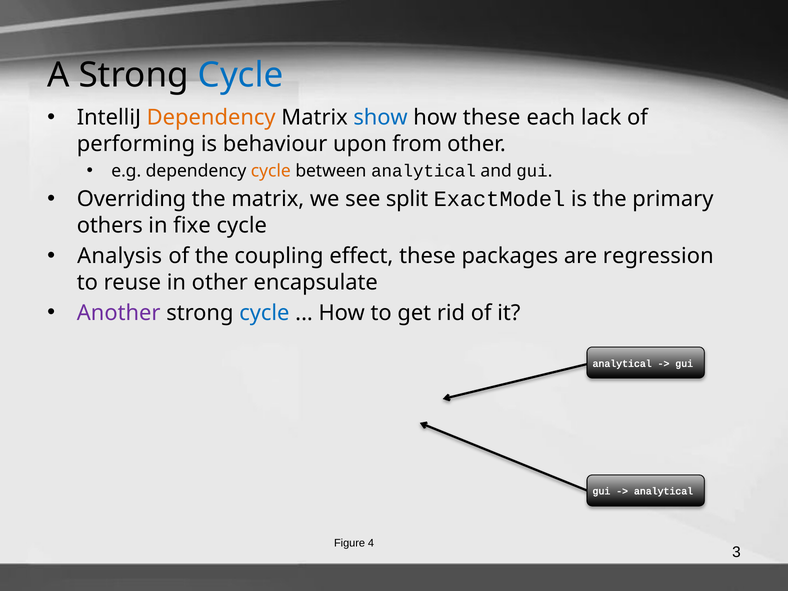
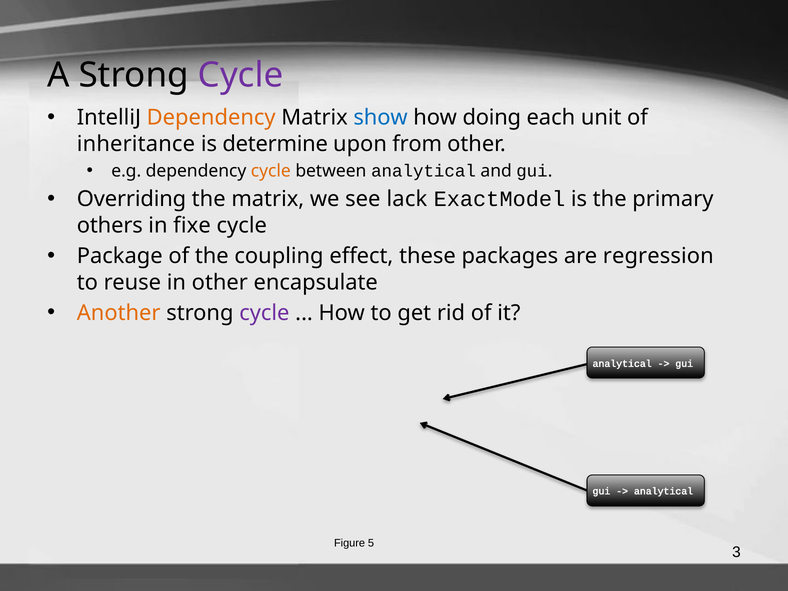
Cycle colour: blue -> purple (241, 75)
how these: these -> doing (492, 118)
lack: lack -> unit (601, 118)
performing: performing -> inheritance (136, 144)
behaviour: behaviour -> determine (275, 144)
split: split -> lack (407, 199)
Analysis: Analysis -> Package (120, 256)
Another colour: purple -> orange (119, 313)
cycle colour: blue -> purple (264, 313)
4: 4 -> 5 (371, 543)
